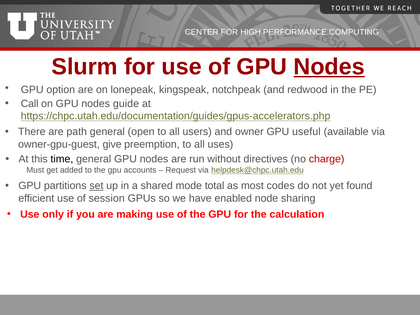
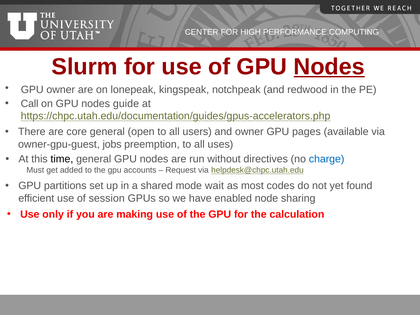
GPU option: option -> owner (61, 90)
path: path -> core (77, 132)
useful: useful -> pages (306, 132)
give: give -> jobs (112, 144)
charge colour: red -> blue (327, 159)
set underline: present -> none (96, 186)
total: total -> wait (214, 186)
